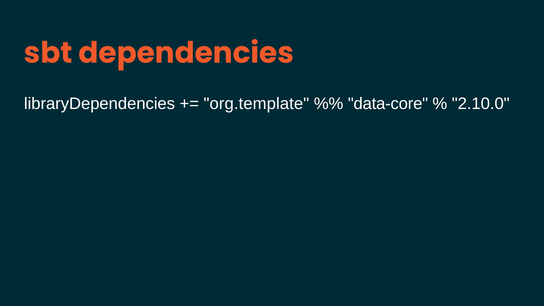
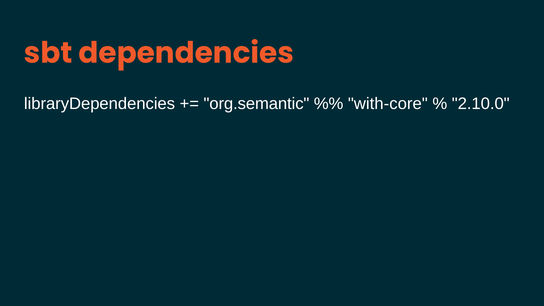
org.template: org.template -> org.semantic (256, 104)
data-core: data-core -> with-core (388, 104)
